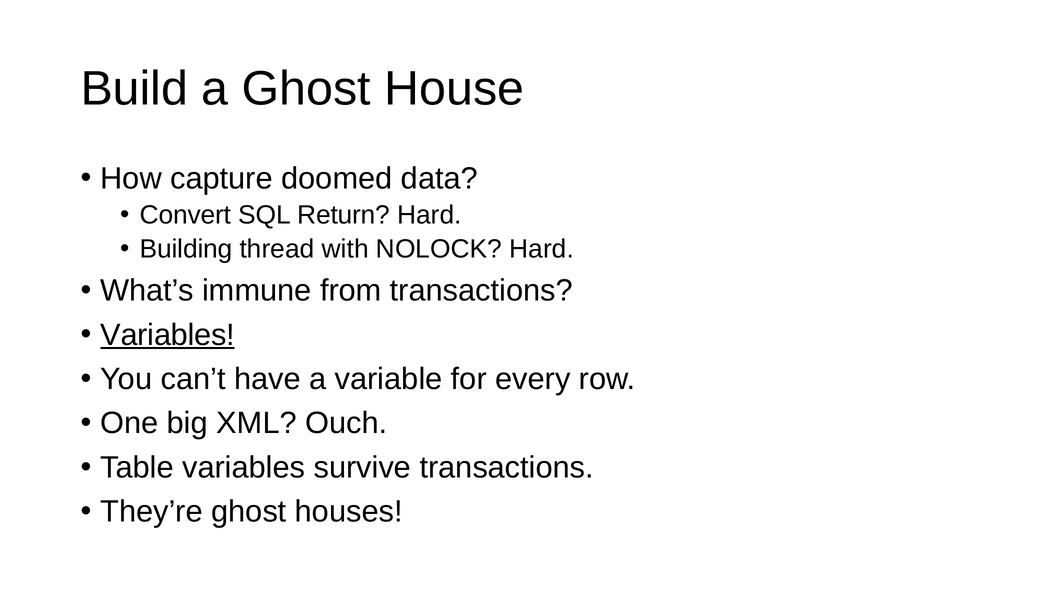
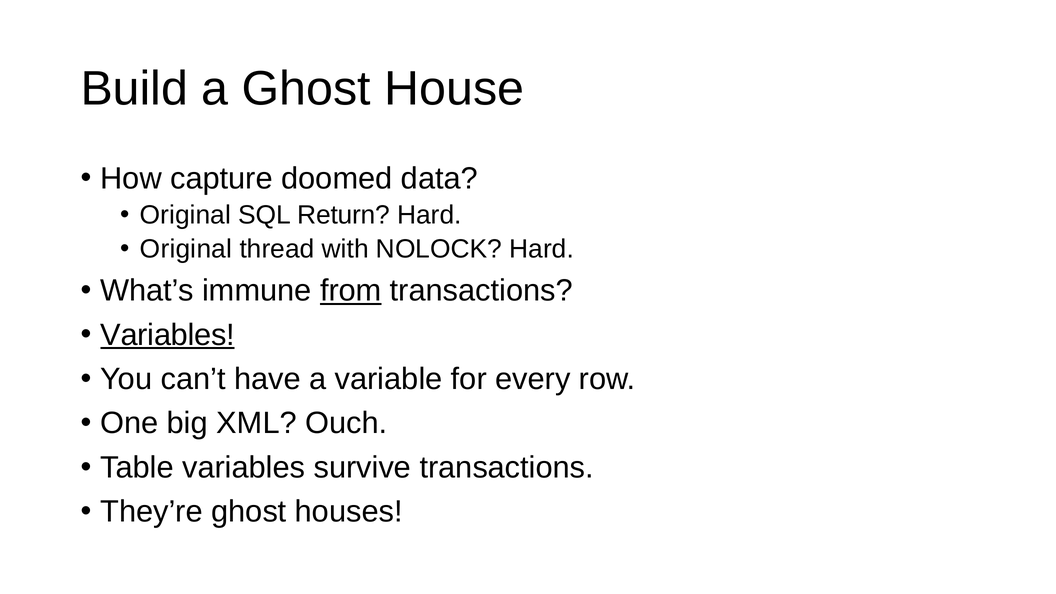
Convert: Convert -> Original (185, 215)
Building: Building -> Original (186, 249)
from underline: none -> present (351, 291)
